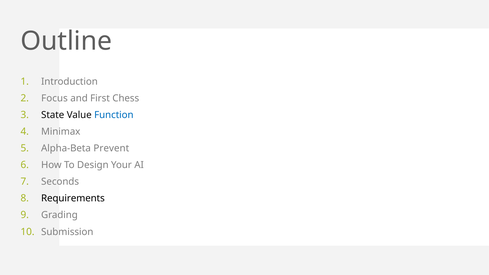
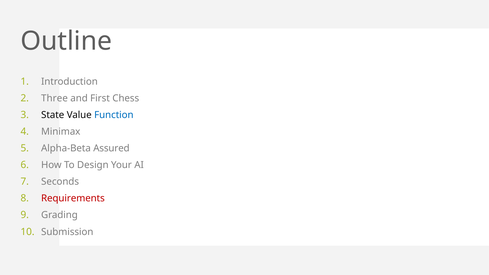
Focus: Focus -> Three (54, 98)
Prevent: Prevent -> Assured (111, 148)
Requirements colour: black -> red (73, 198)
